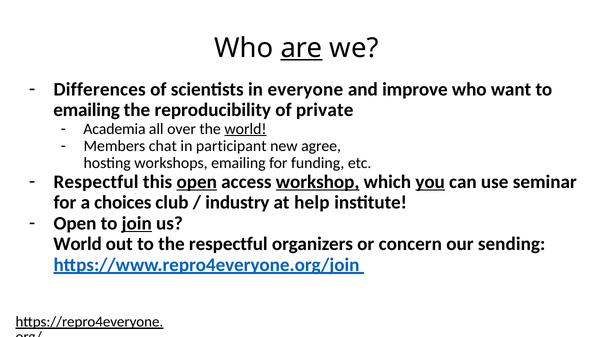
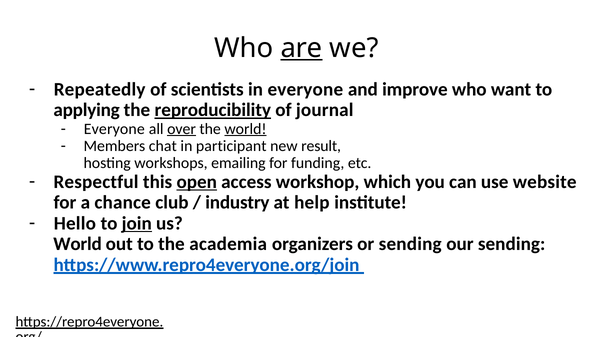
Differences: Differences -> Repeatedly (100, 89)
emailing: emailing -> applying (87, 110)
reproducibility underline: none -> present (213, 110)
private: private -> journal (325, 110)
Academia: Academia -> Everyone (114, 129)
over underline: none -> present (182, 129)
agree: agree -> result (321, 146)
workshop underline: present -> none (318, 182)
you underline: present -> none (430, 182)
seminar: seminar -> website (545, 182)
choices: choices -> chance (123, 203)
Open: Open -> Hello (75, 224)
the respectful: respectful -> academia (228, 244)
or concern: concern -> sending (410, 244)
